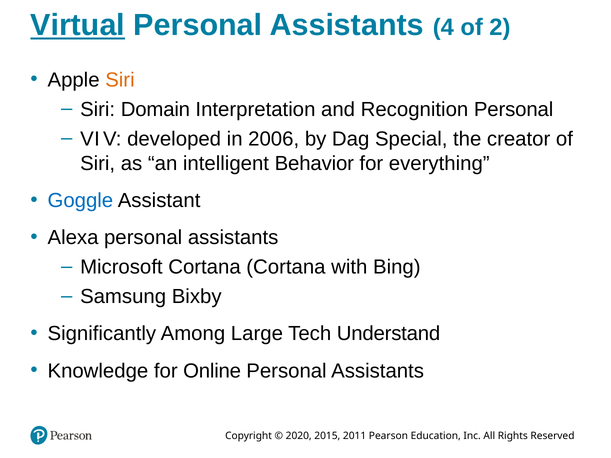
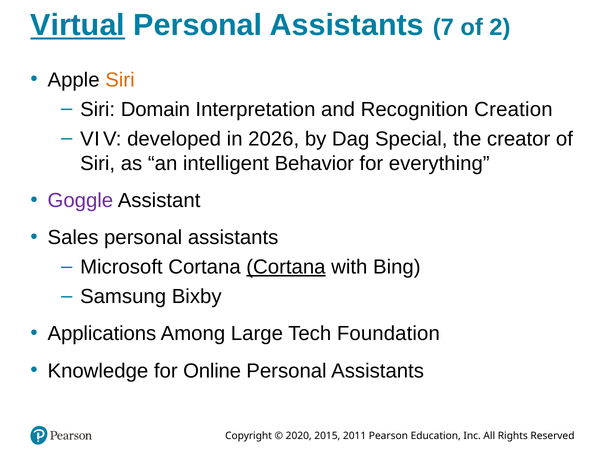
4: 4 -> 7 (443, 27)
Recognition Personal: Personal -> Creation (513, 109)
2006: 2006 -> 2026 (274, 139)
Goggle colour: blue -> purple (80, 201)
Alexa: Alexa -> Sales (73, 238)
Cortana underline: none -> present (286, 267)
Significantly: Significantly -> Applications (102, 334)
Understand: Understand -> Foundation (388, 334)
